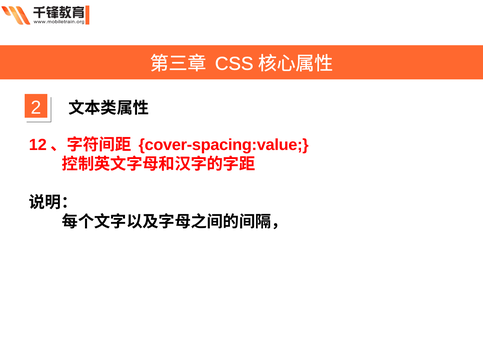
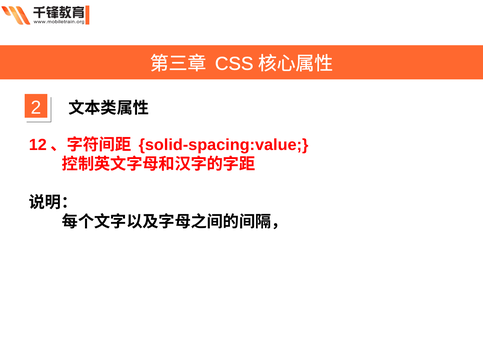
cover-spacing:value: cover-spacing:value -> solid-spacing:value (223, 145)
